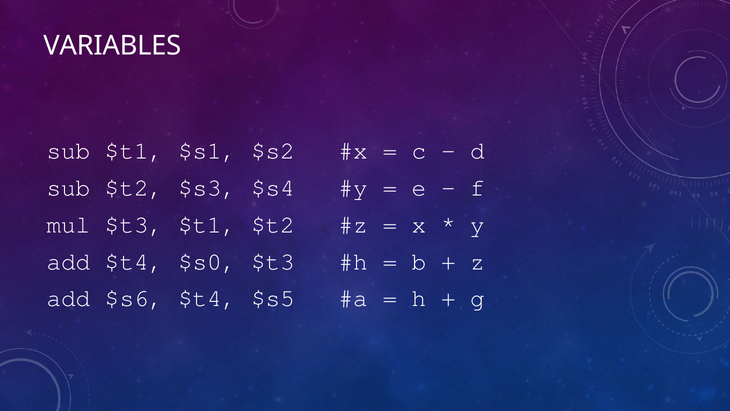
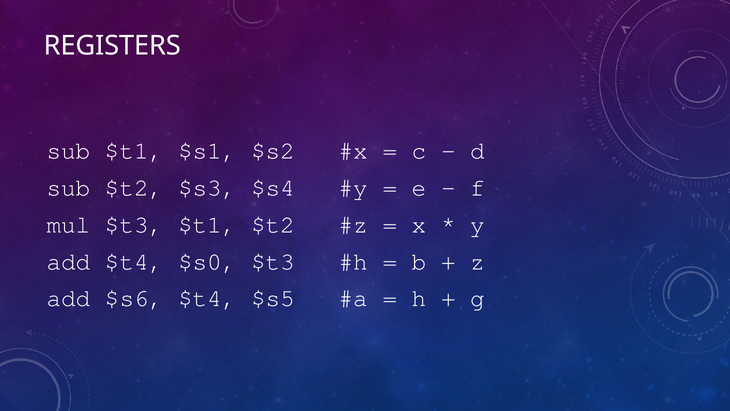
VARIABLES: VARIABLES -> REGISTERS (112, 46)
